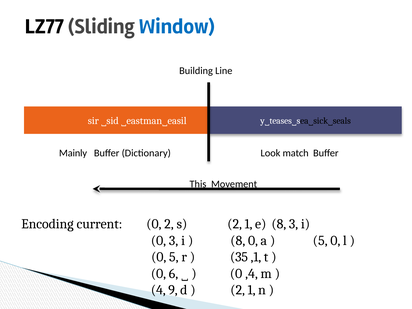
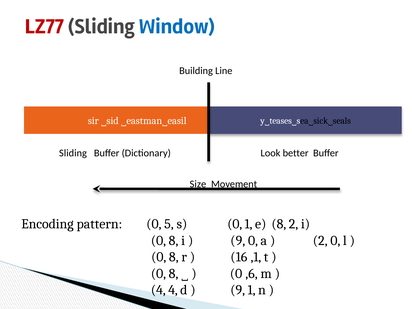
LZ77 colour: black -> red (44, 27)
Mainly: Mainly -> Sliding (73, 153)
match: match -> better (296, 153)
This: This -> Size (198, 184)
current: current -> pattern (99, 224)
0 2: 2 -> 5 (169, 224)
s 2: 2 -> 0 (235, 224)
8 3: 3 -> 2 (294, 224)
3: 3 -> 8 (174, 241)
8: 8 -> 9 (238, 241)
5: 5 -> 2 (320, 241)
5: 5 -> 8 (174, 257)
35: 35 -> 16 (239, 257)
6: 6 -> 8 (174, 274)
,4: ,4 -> ,6 (252, 274)
4 9: 9 -> 4 (173, 290)
2: 2 -> 9 (238, 290)
